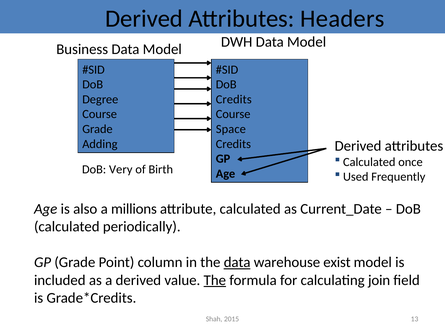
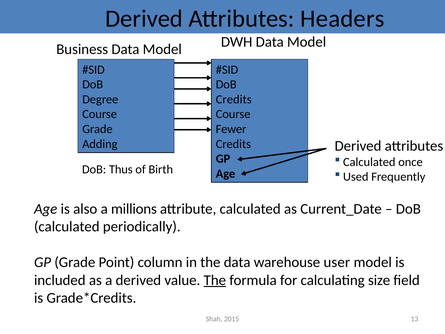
Space: Space -> Fewer (231, 129)
Very: Very -> Thus (121, 169)
data underline: present -> none (237, 262)
exist: exist -> user (337, 262)
join: join -> size (379, 280)
